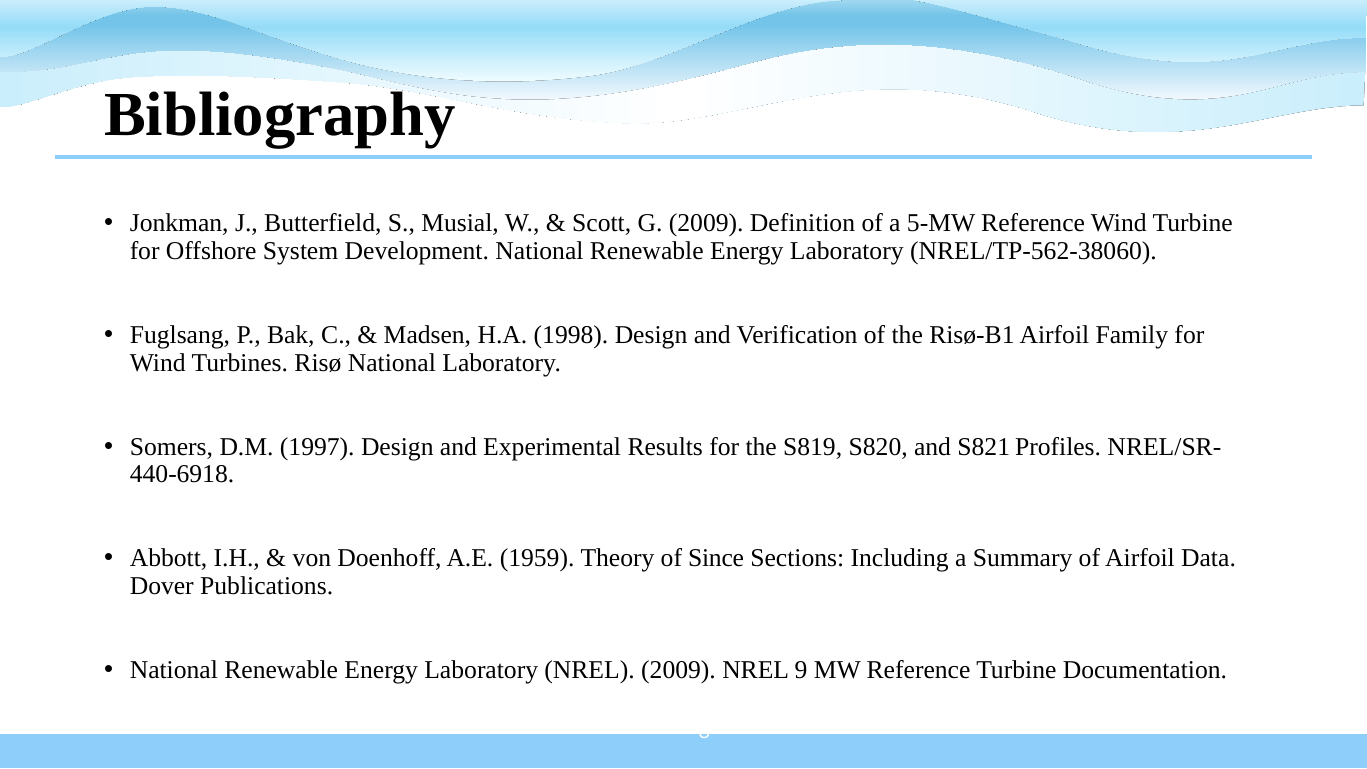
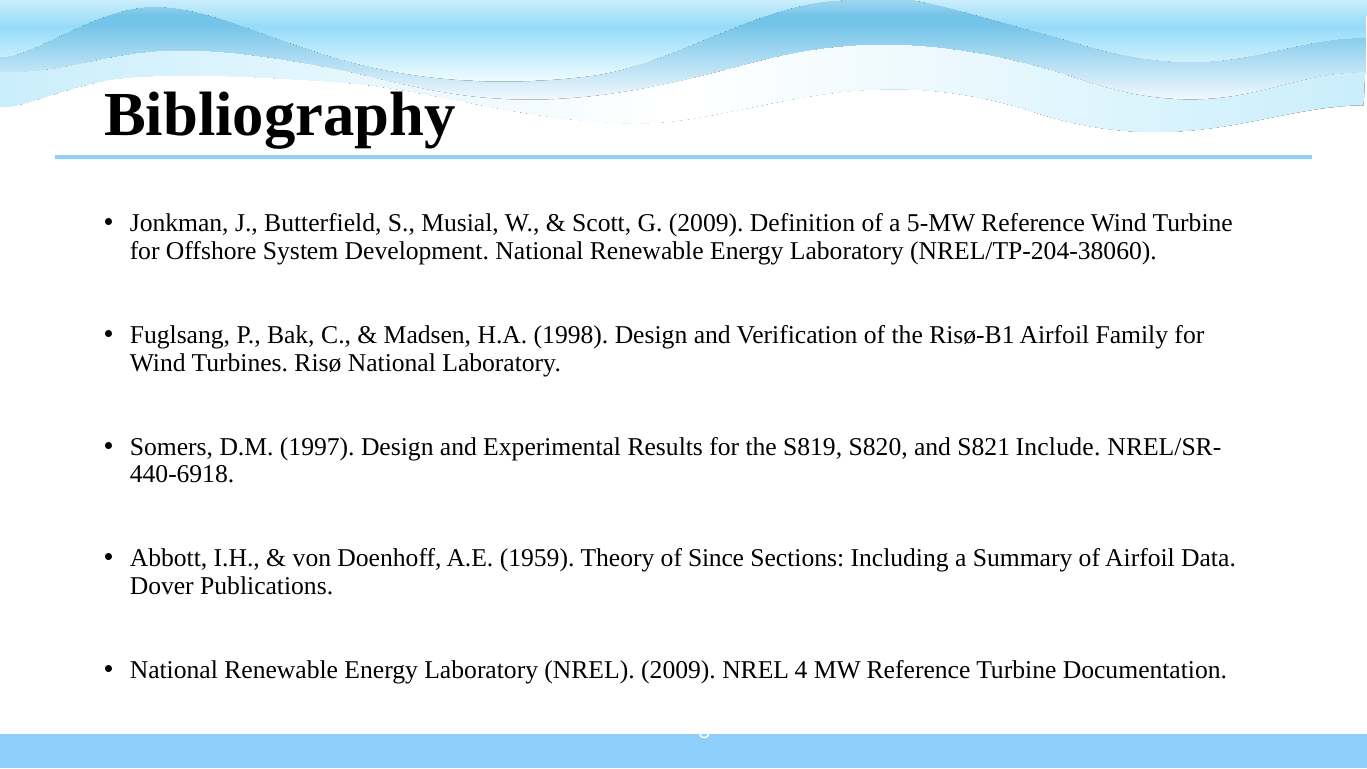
NREL/TP-562-38060: NREL/TP-562-38060 -> NREL/TP-204-38060 (1033, 251)
Profiles: Profiles -> Include (1058, 447)
9: 9 -> 4 (801, 670)
